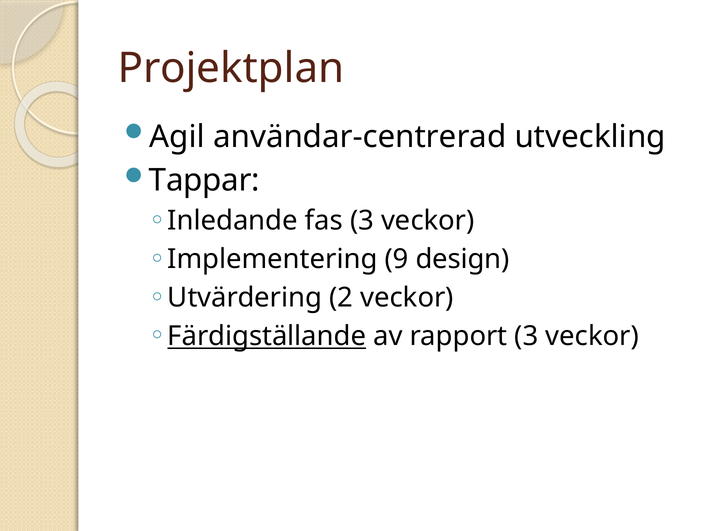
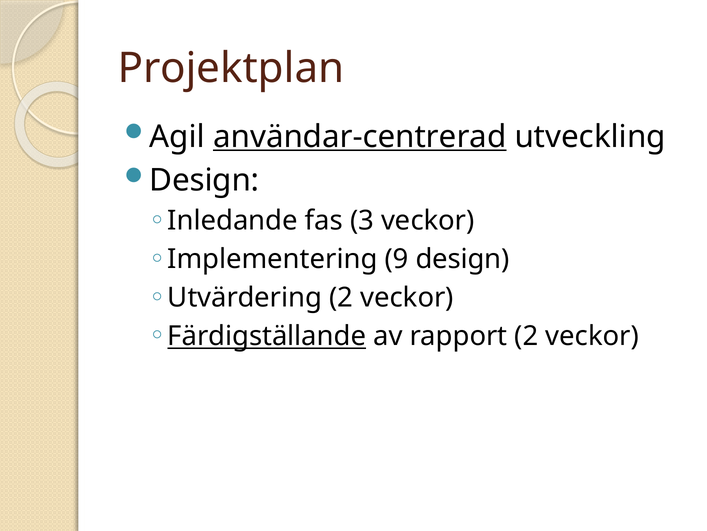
användar-centrerad underline: none -> present (360, 136)
Tappar: Tappar -> Design (204, 180)
rapport 3: 3 -> 2 (526, 336)
